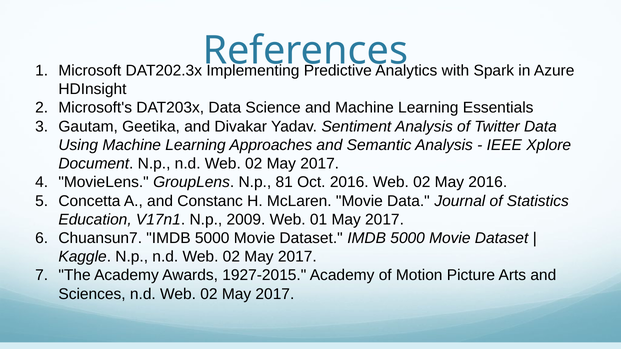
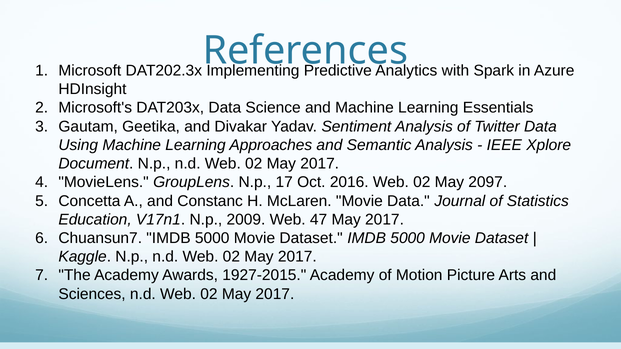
81: 81 -> 17 (284, 182)
May 2016: 2016 -> 2097 (488, 182)
01: 01 -> 47 (319, 220)
